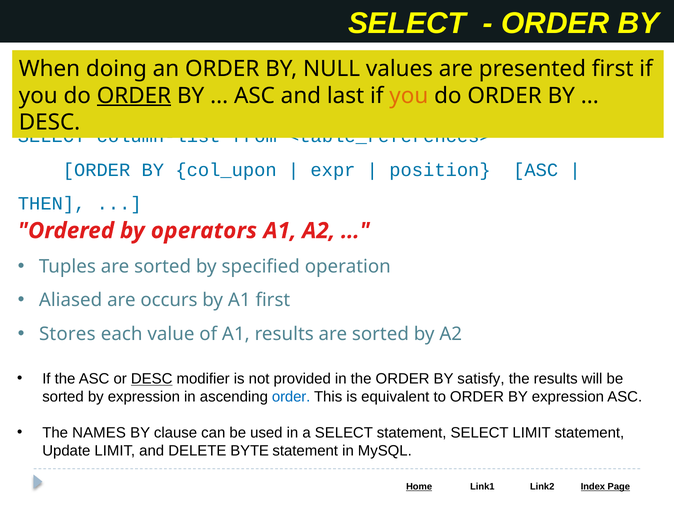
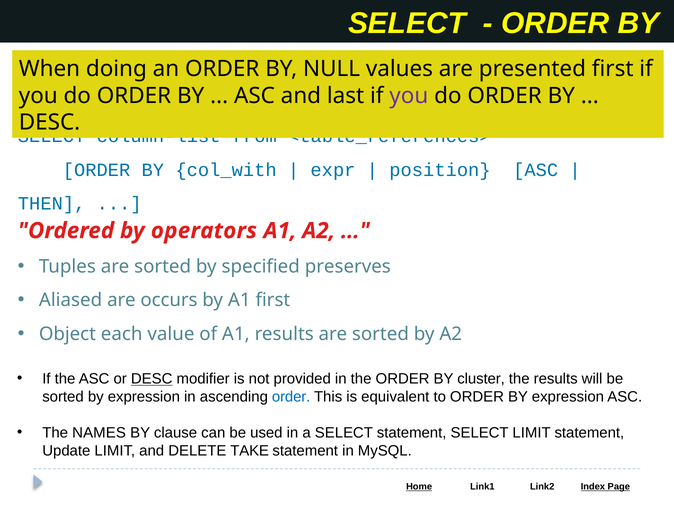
ORDER underline: present -> none (134, 95)
you colour: orange -> purple (409, 95)
col_upon: col_upon -> col_with (226, 170)
operation: operation -> preserves (348, 266)
Stores: Stores -> Object (67, 334)
satisfy: satisfy -> cluster (481, 378)
BYTE: BYTE -> TAKE (250, 450)
